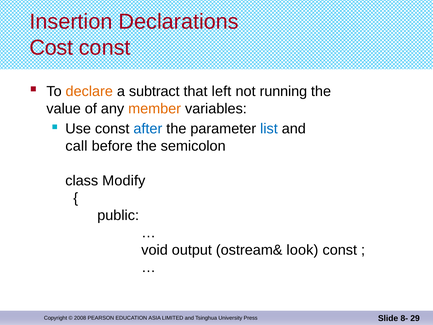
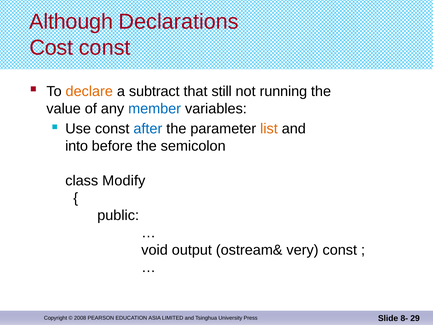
Insertion: Insertion -> Although (71, 22)
left: left -> still (222, 91)
member colour: orange -> blue (155, 109)
list colour: blue -> orange (269, 129)
call: call -> into (77, 146)
look: look -> very (302, 250)
